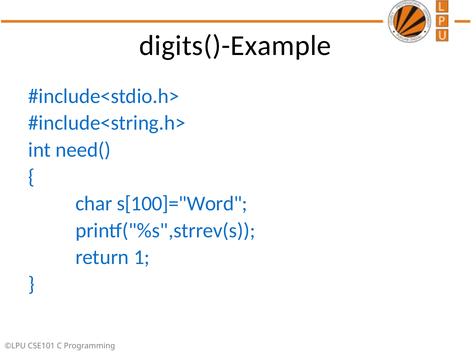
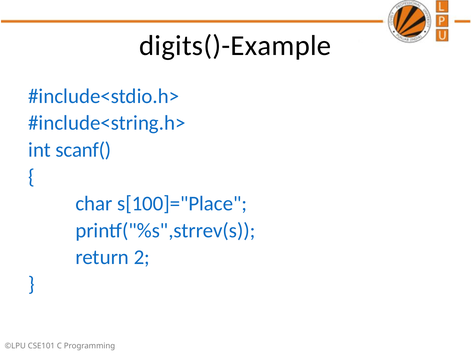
need(: need( -> scanf( (83, 150)
s[100]="Word: s[100]="Word -> s[100]="Place (182, 203)
1: 1 -> 2 (142, 257)
